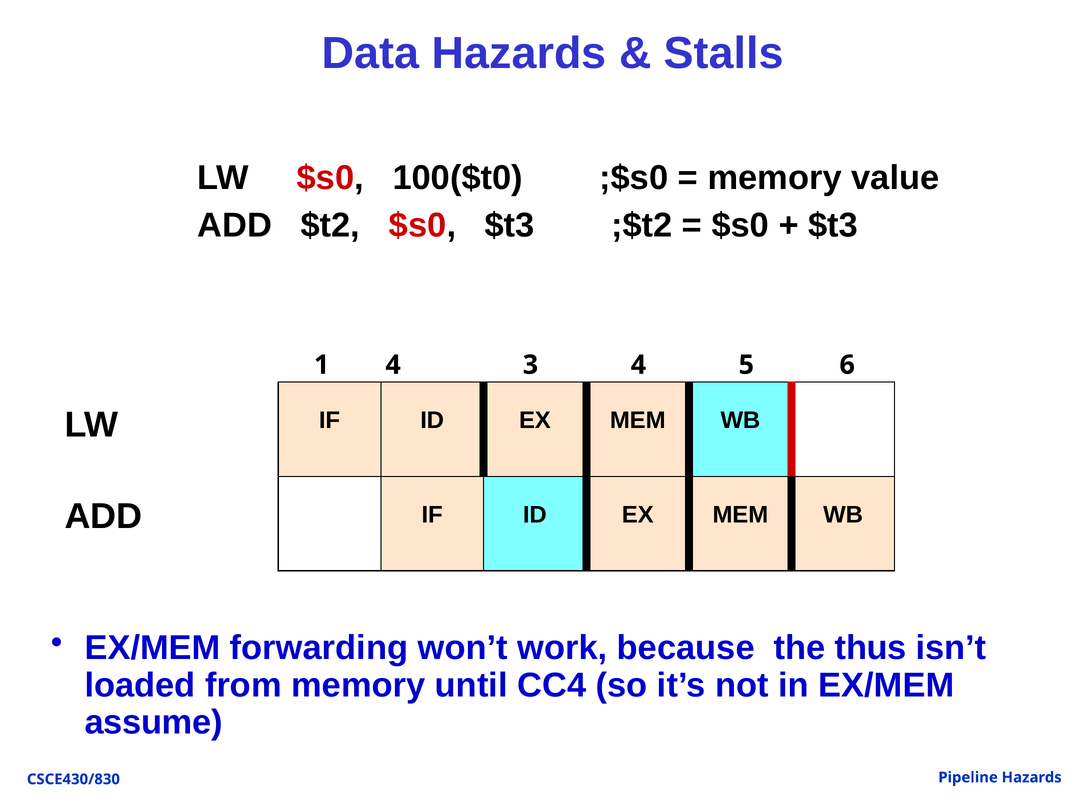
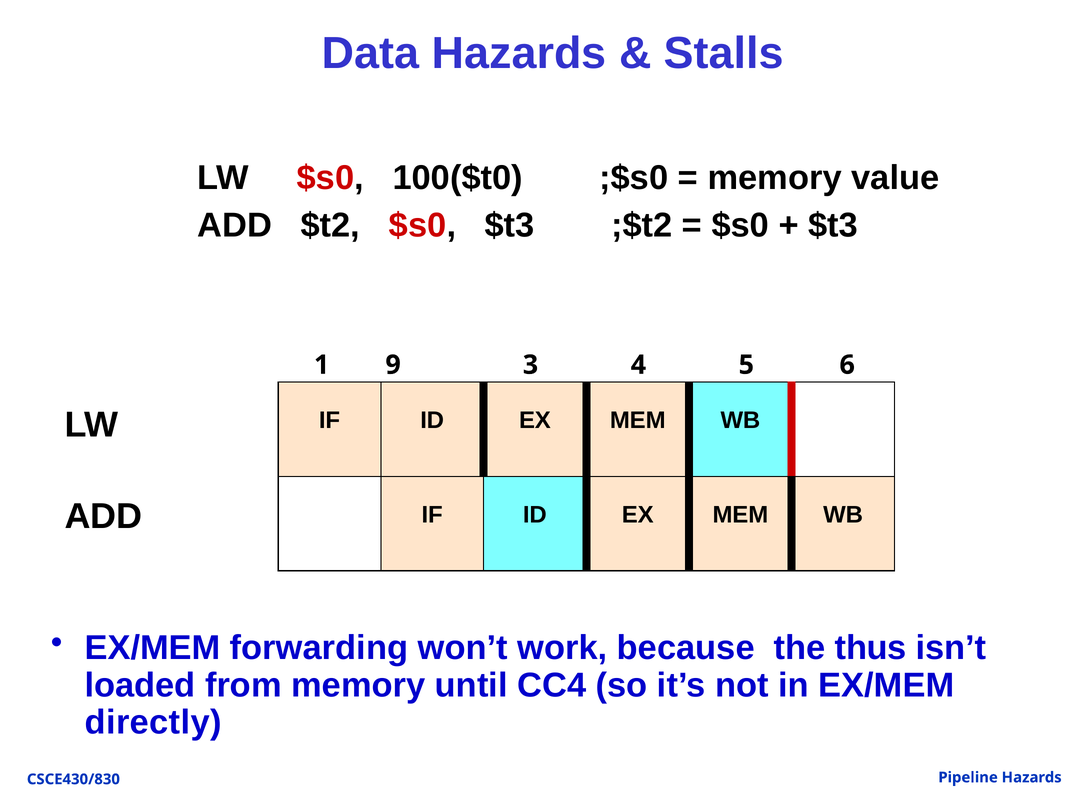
1 4: 4 -> 9 (393, 365)
assume: assume -> directly (153, 723)
